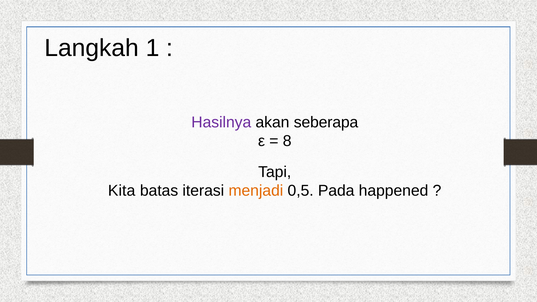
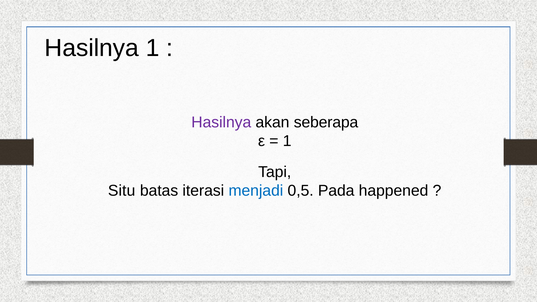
Langkah: Langkah -> Hasilnya (92, 48)
8: 8 -> 1 (287, 141)
Kita: Kita -> Situ (122, 191)
menjadi colour: orange -> blue (256, 191)
